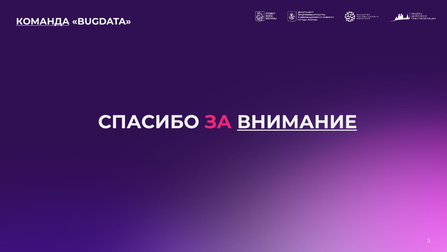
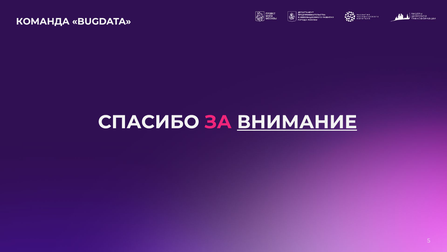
КОМАНДА underline: present -> none (43, 21)
